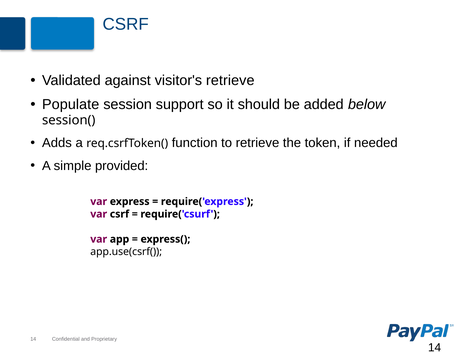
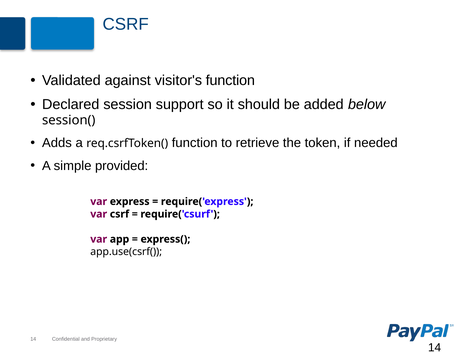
visitor's retrieve: retrieve -> function (230, 80)
Populate: Populate -> Declared (71, 104)
